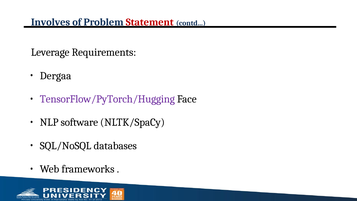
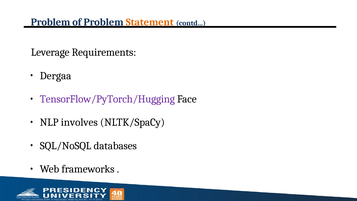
Involves: Involves -> Problem (51, 22)
Statement colour: red -> orange (150, 22)
software: software -> involves (79, 122)
